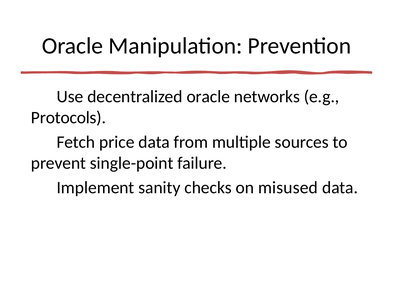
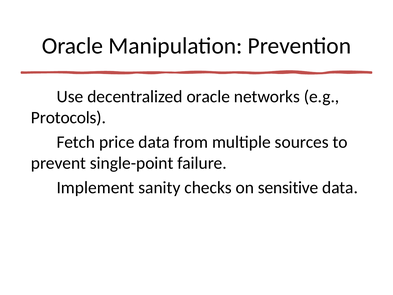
misused: misused -> sensitive (288, 188)
